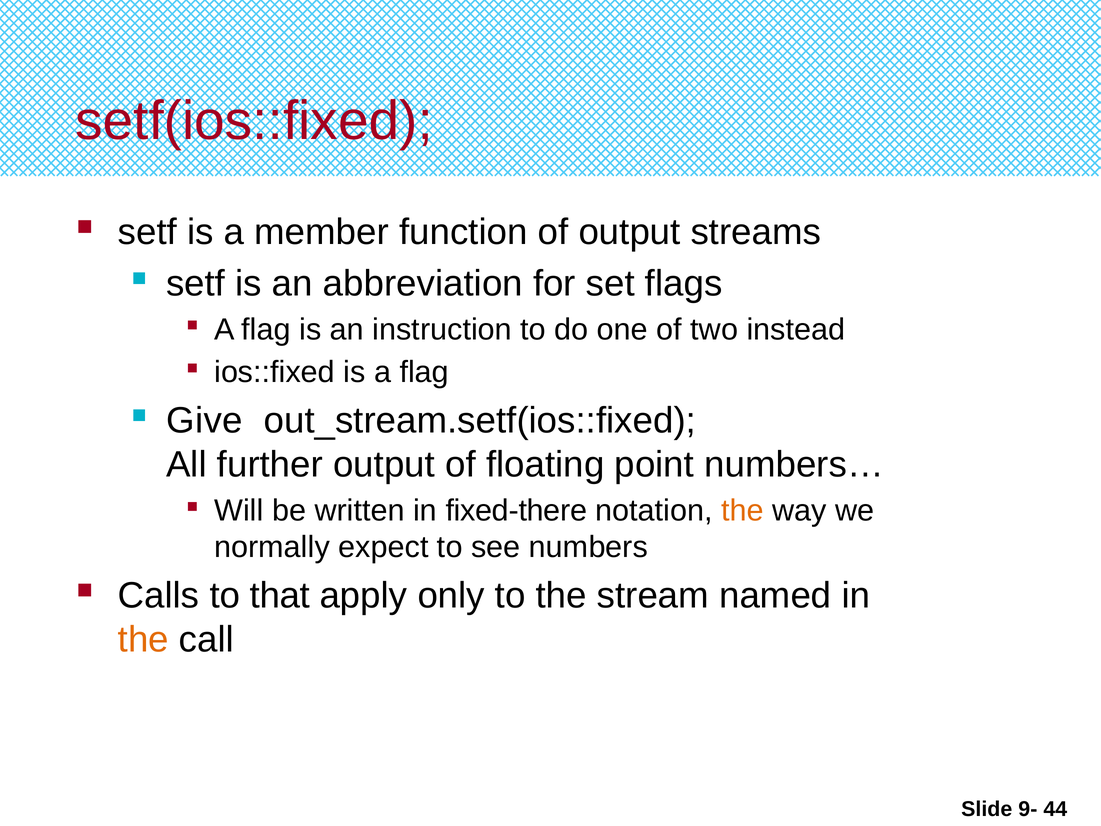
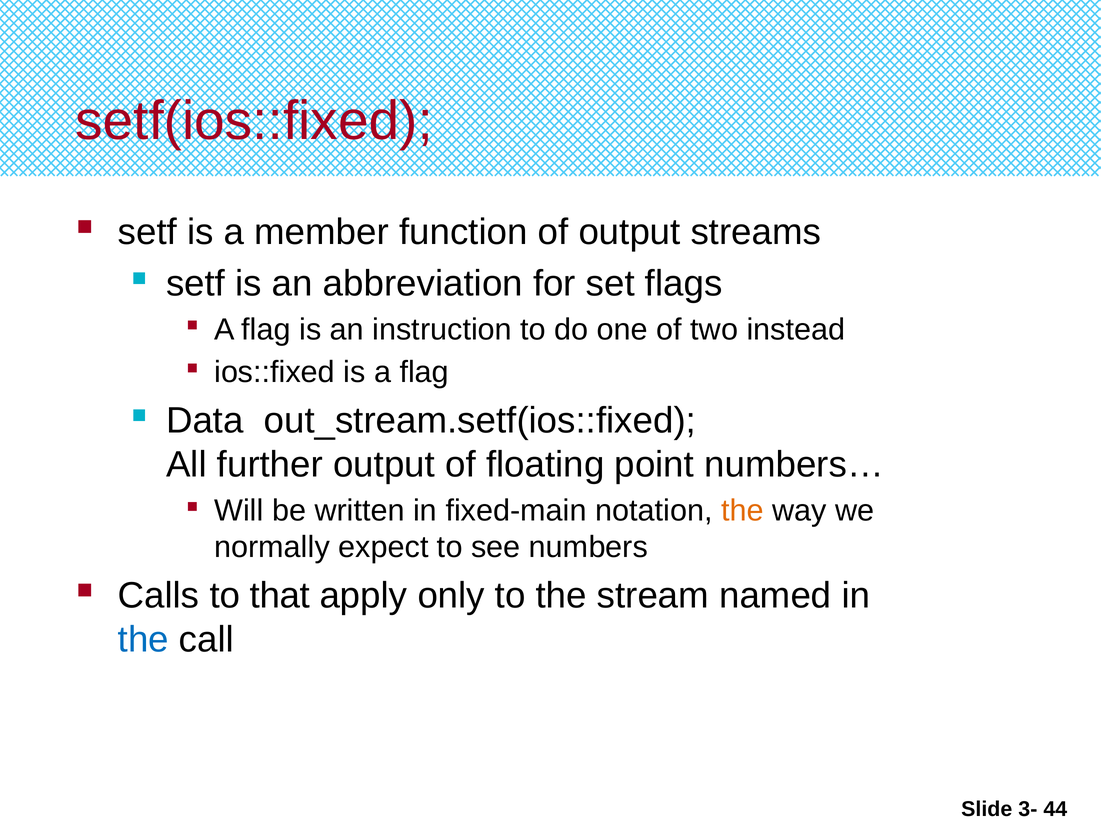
Give: Give -> Data (205, 420)
fixed-there: fixed-there -> fixed-main (516, 510)
the colour: orange -> blue (143, 639)
9-: 9- -> 3- (1028, 809)
